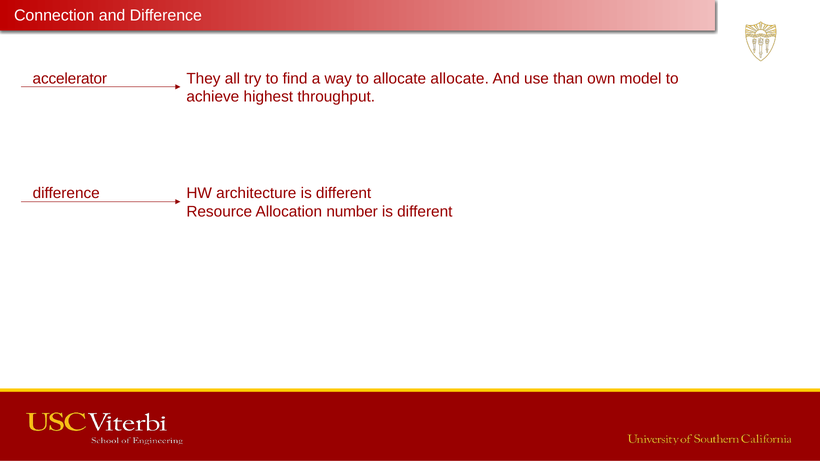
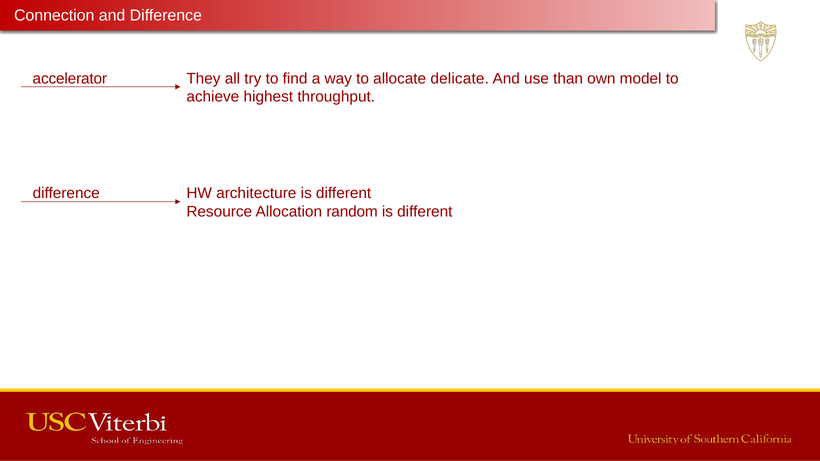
allocate allocate: allocate -> delicate (460, 78)
number: number -> random (352, 212)
